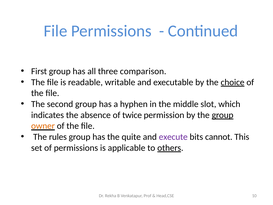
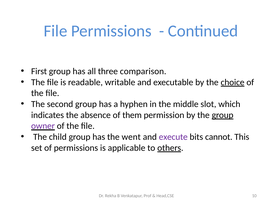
twice: twice -> them (132, 115)
owner colour: orange -> purple (43, 126)
rules: rules -> child (58, 137)
quite: quite -> went (131, 137)
